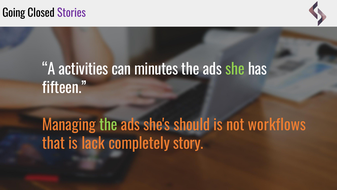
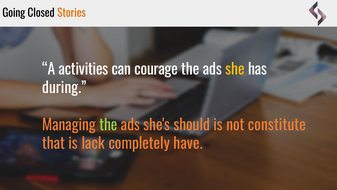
Stories colour: purple -> orange (71, 13)
minutes: minutes -> courage (156, 69)
she colour: light green -> yellow (235, 69)
fifteen: fifteen -> during (64, 88)
workflows: workflows -> constitute (277, 125)
story: story -> have (188, 143)
